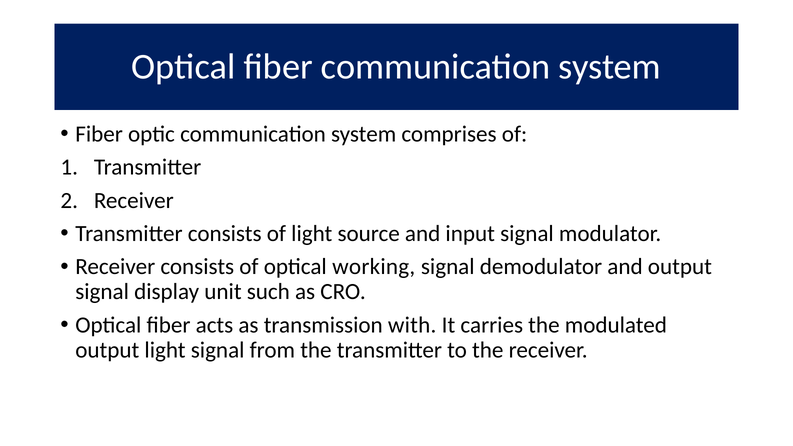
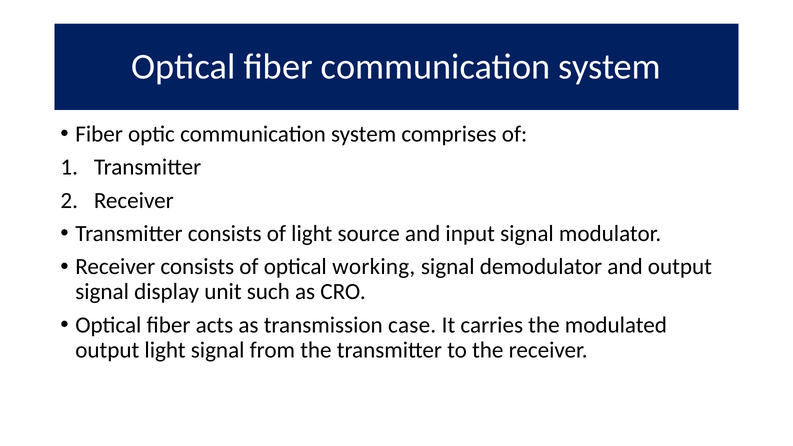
with: with -> case (412, 325)
